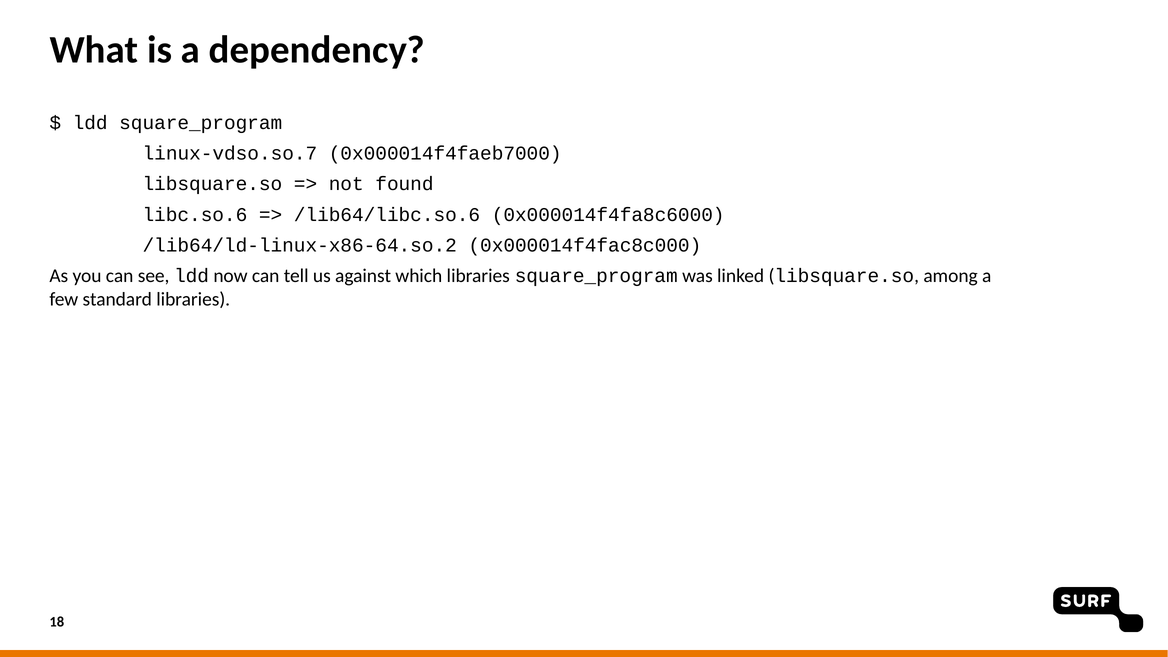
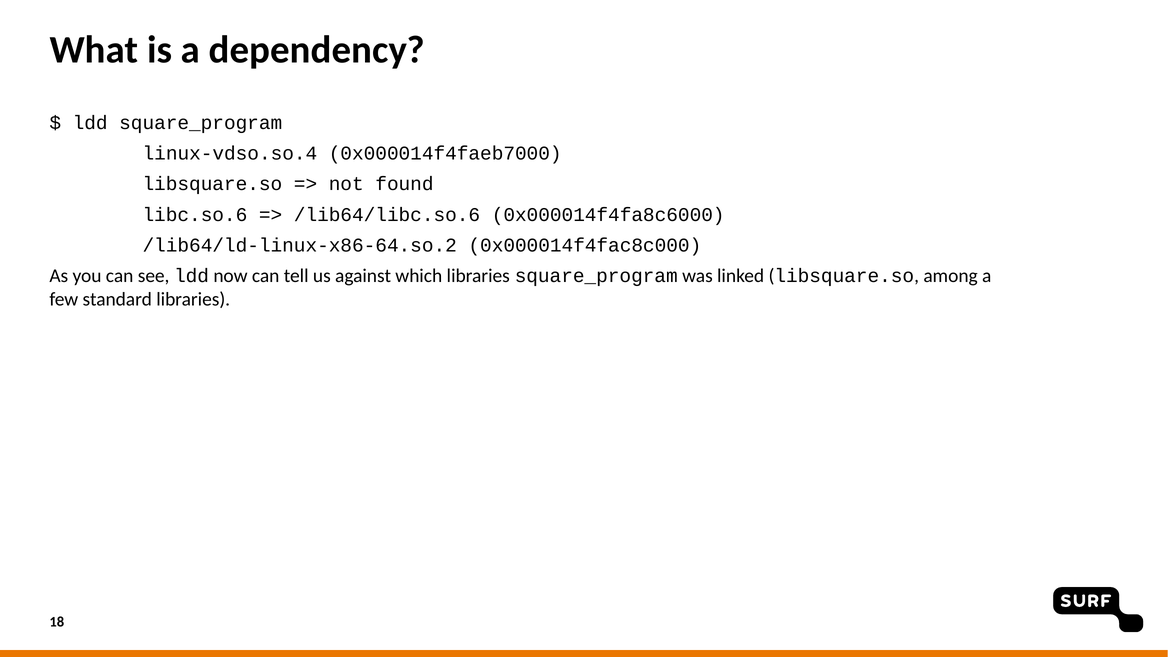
linux-vdso.so.7: linux-vdso.so.7 -> linux-vdso.so.4 (230, 153)
